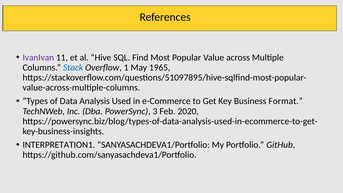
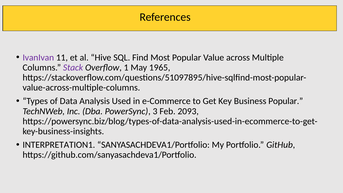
Stack colour: blue -> purple (73, 67)
Business Format: Format -> Popular (286, 101)
2020: 2020 -> 2093 (188, 111)
